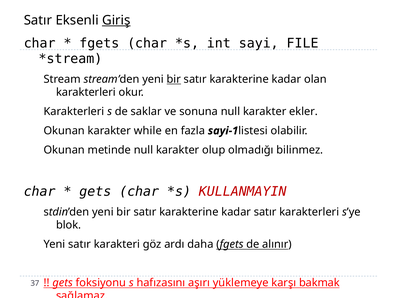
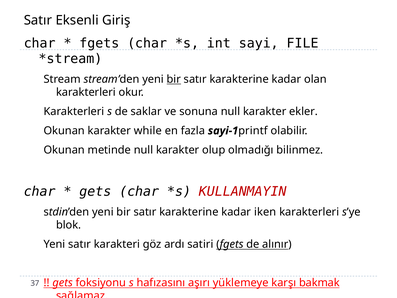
Giriş underline: present -> none (116, 20)
listesi: listesi -> printf (253, 131)
kadar satır: satır -> iken (265, 212)
ardı daha: daha -> satiri (200, 244)
